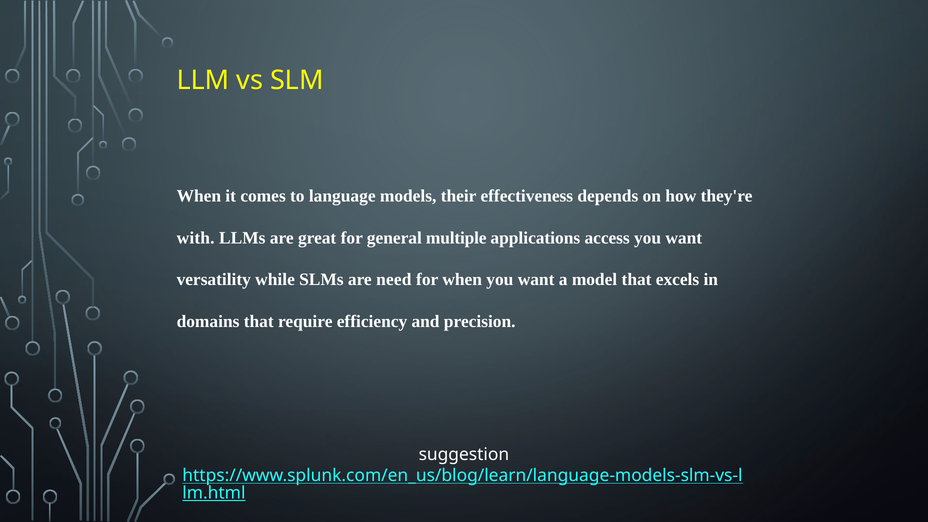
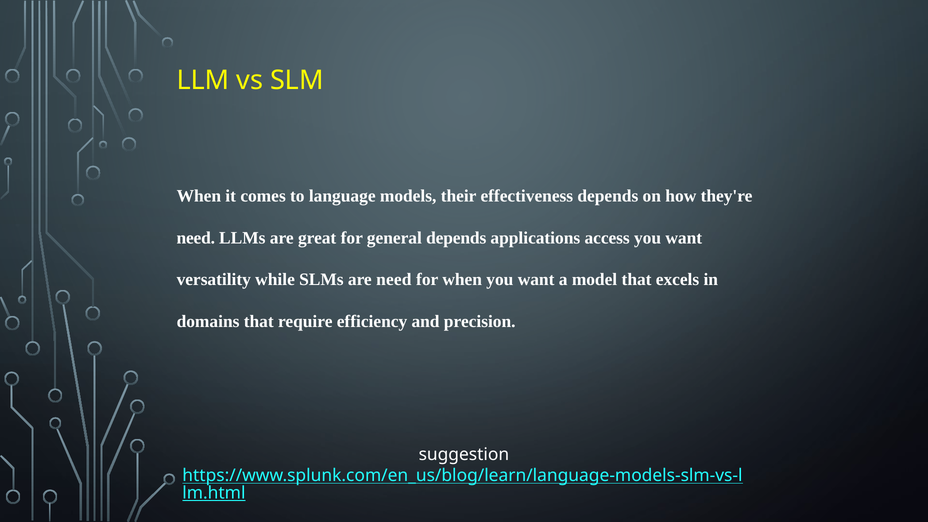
with: with -> need (196, 238)
general multiple: multiple -> depends (456, 238)
